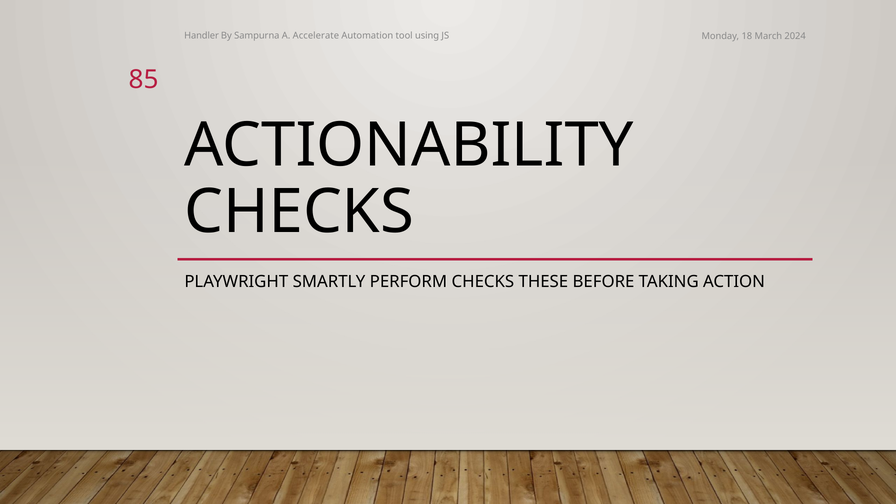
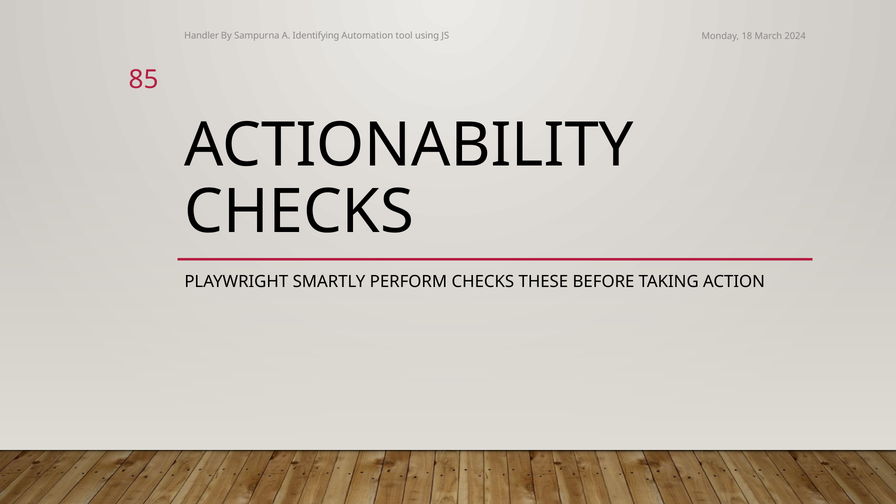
Accelerate: Accelerate -> Identifying (316, 35)
